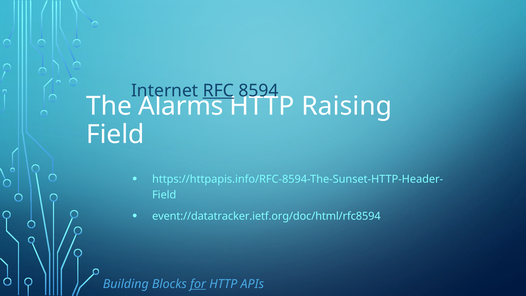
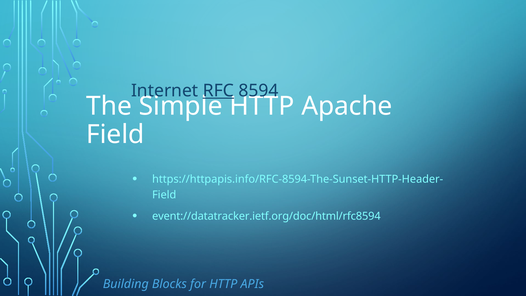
Alarms: Alarms -> Simple (181, 106)
Raising: Raising -> Apache (347, 106)
for underline: present -> none (198, 284)
